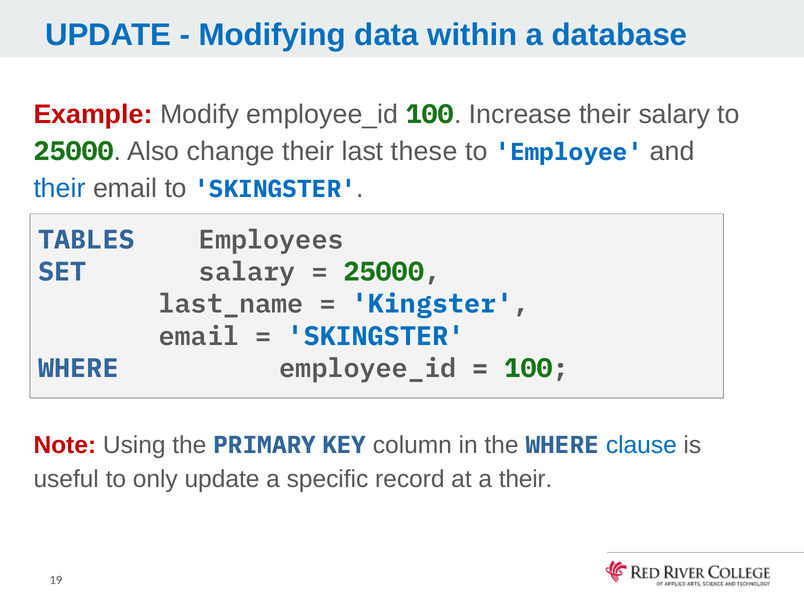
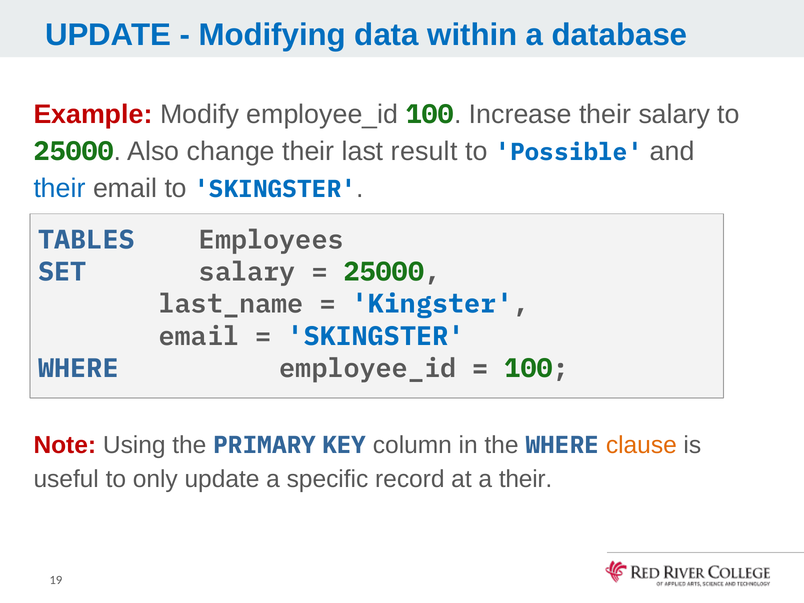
these: these -> result (424, 151)
Employee: Employee -> Possible (569, 152)
clause colour: blue -> orange (641, 445)
